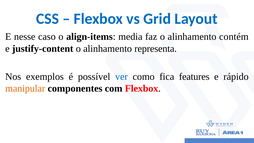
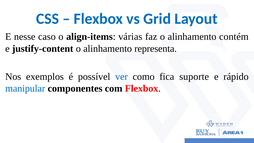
media: media -> várias (130, 37)
features: features -> suporte (194, 77)
manipular colour: orange -> blue (25, 88)
